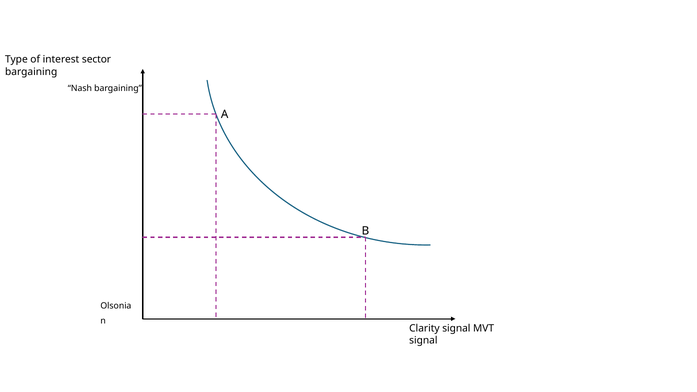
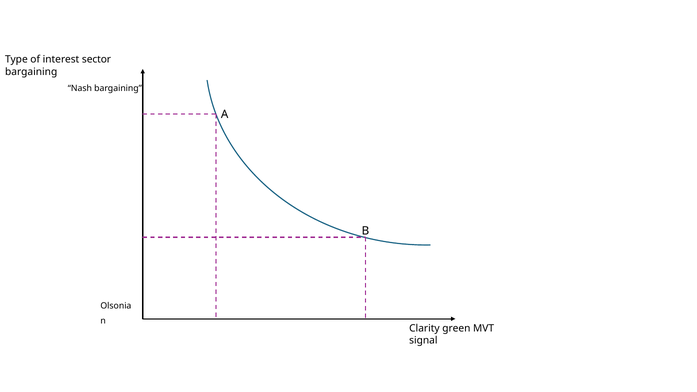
Clarity signal: signal -> green (456, 328)
